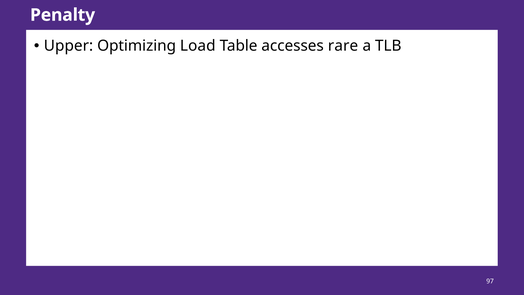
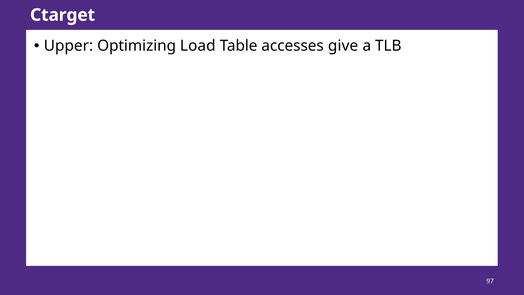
Penalty: Penalty -> Ctarget (63, 15)
rare: rare -> give (343, 46)
